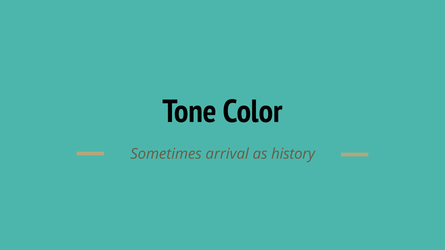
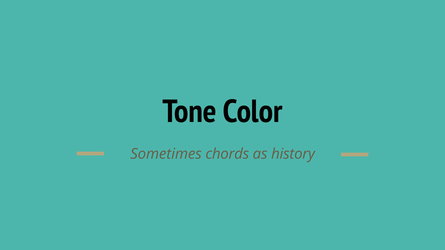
arrival: arrival -> chords (227, 154)
